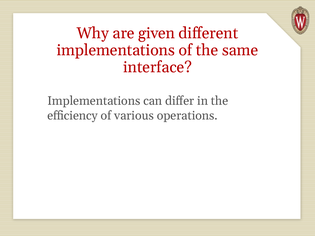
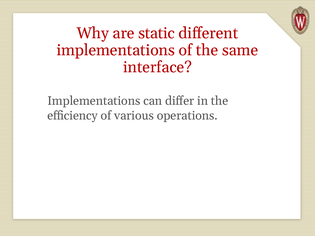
given: given -> static (157, 33)
